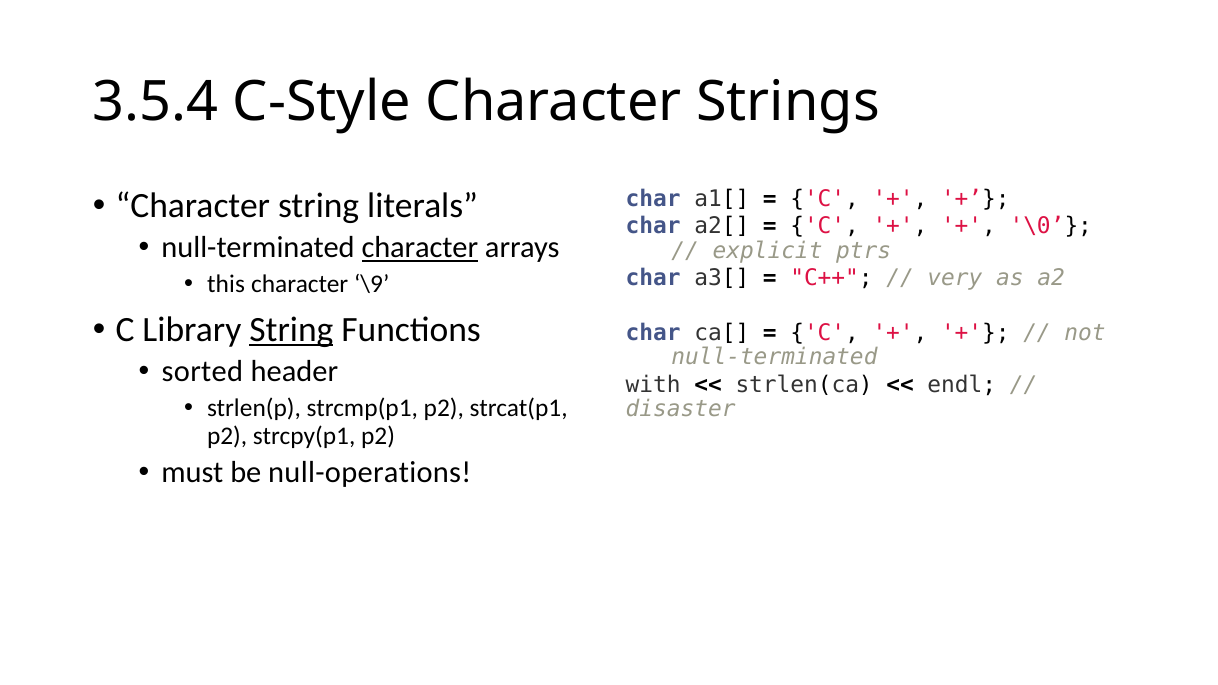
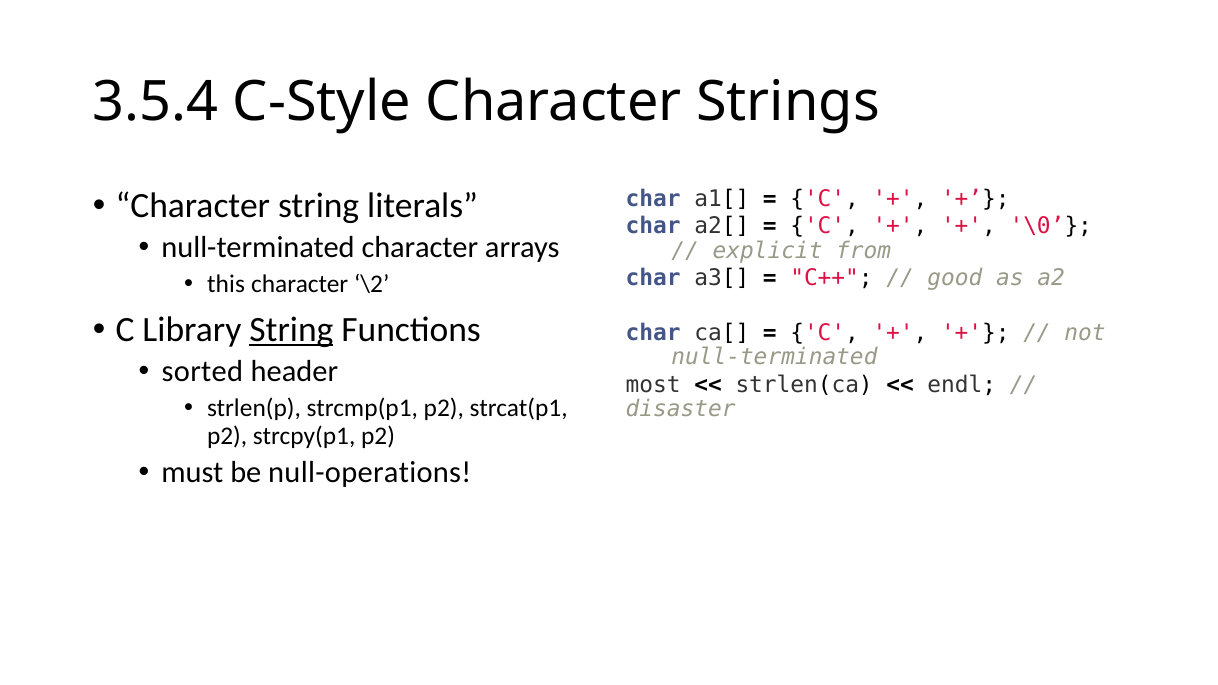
character underline: present -> none (420, 248)
ptrs: ptrs -> from (864, 251)
very: very -> good (955, 278)
\9: \9 -> \2 (372, 284)
with: with -> most (653, 385)
